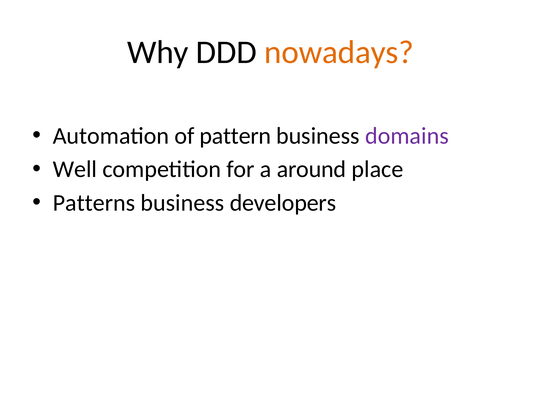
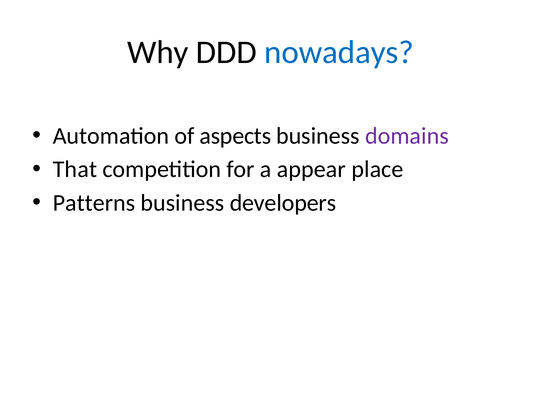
nowadays colour: orange -> blue (339, 52)
pattern: pattern -> aspects (235, 136)
Well: Well -> That (75, 170)
around: around -> appear (311, 170)
